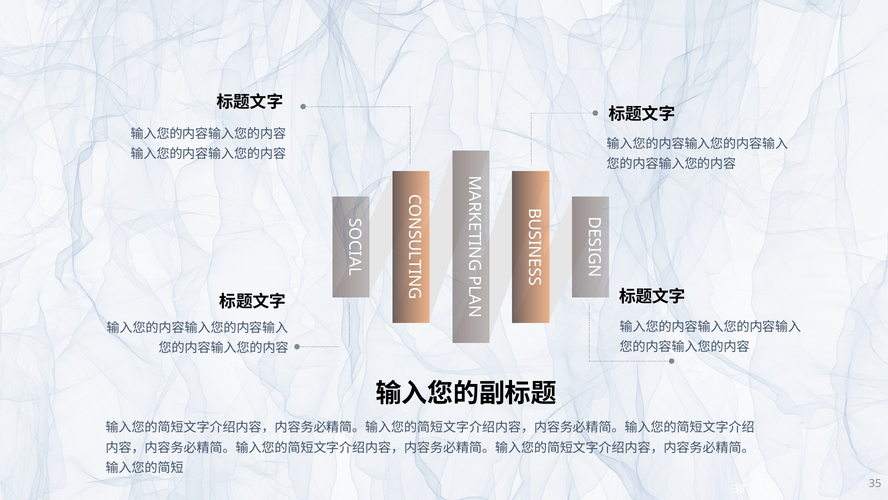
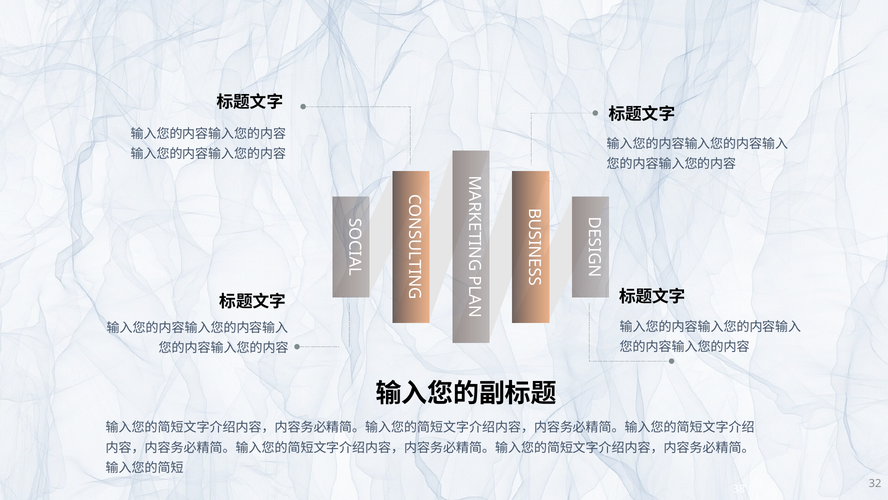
35: 35 -> 32 (875, 483)
